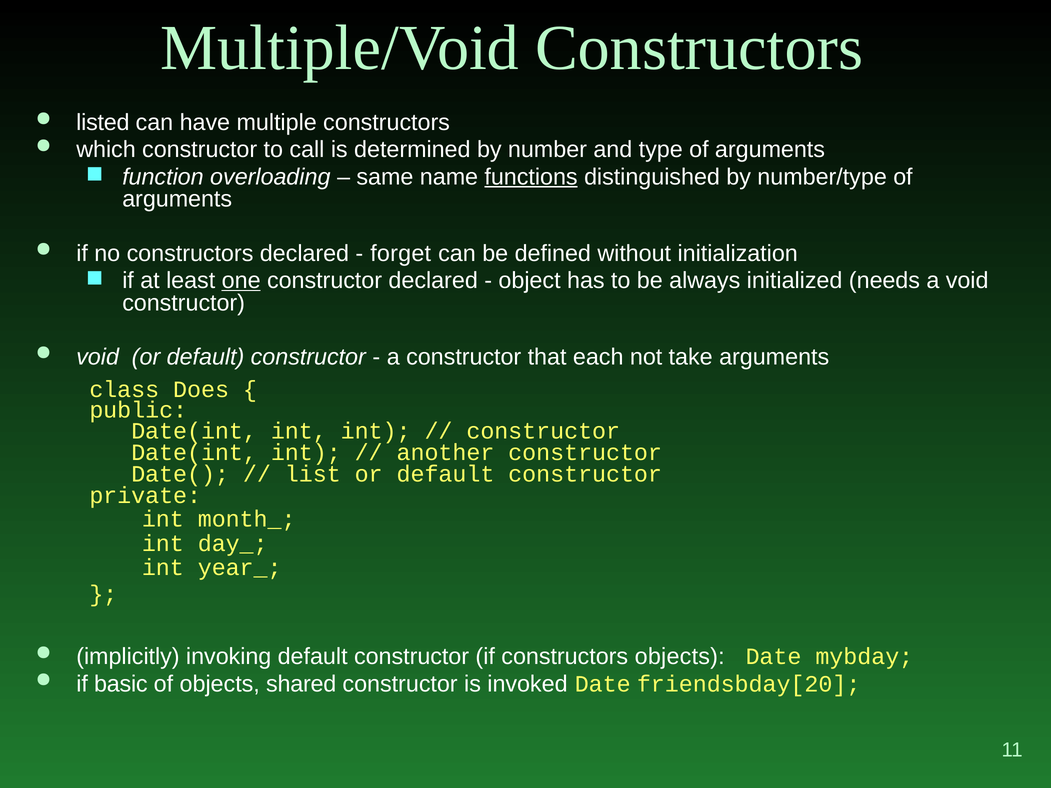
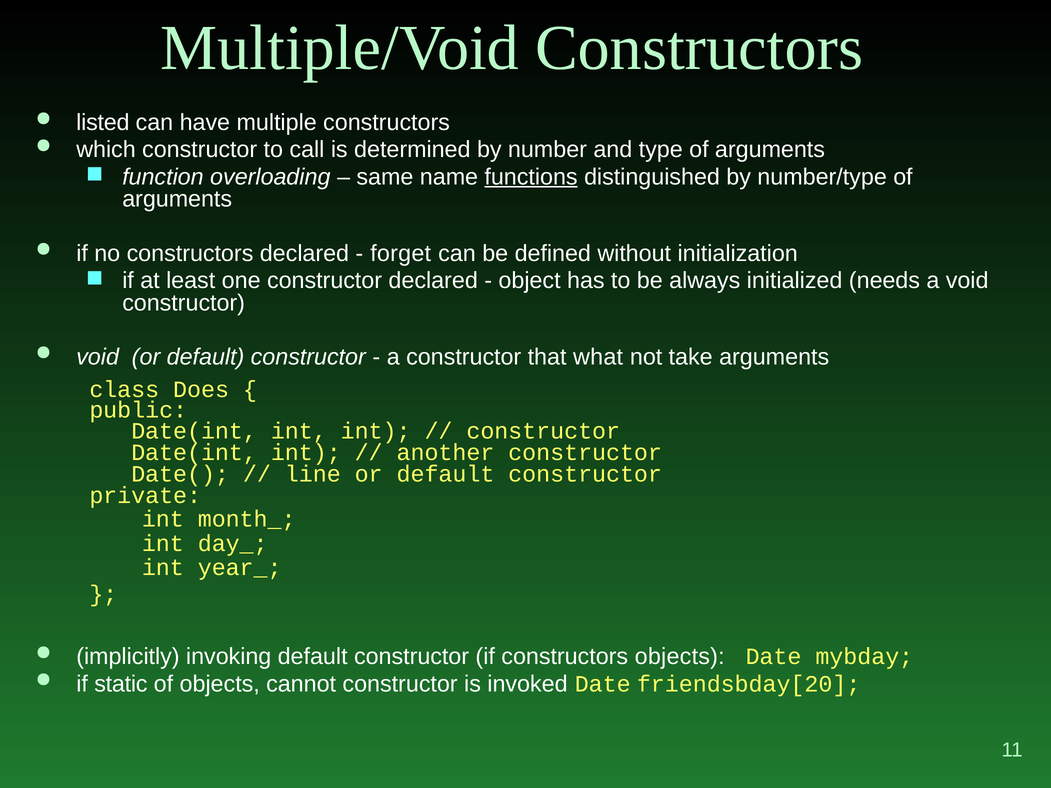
one underline: present -> none (241, 281)
each: each -> what (598, 357)
list: list -> line (313, 474)
basic: basic -> static (121, 684)
shared: shared -> cannot (301, 684)
